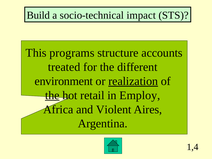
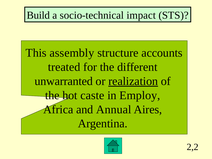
programs: programs -> assembly (72, 53)
environment: environment -> unwarranted (64, 81)
the underline: present -> none (52, 95)
retail: retail -> caste (92, 95)
Violent: Violent -> Annual (114, 109)
1,4: 1,4 -> 2,2 (193, 147)
